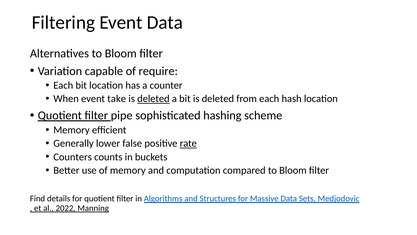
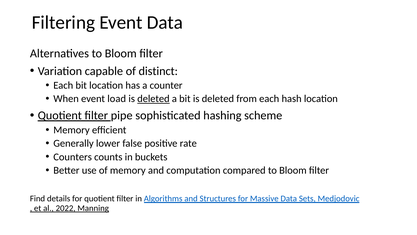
require: require -> distinct (158, 71)
take: take -> load (117, 99)
rate underline: present -> none (188, 143)
